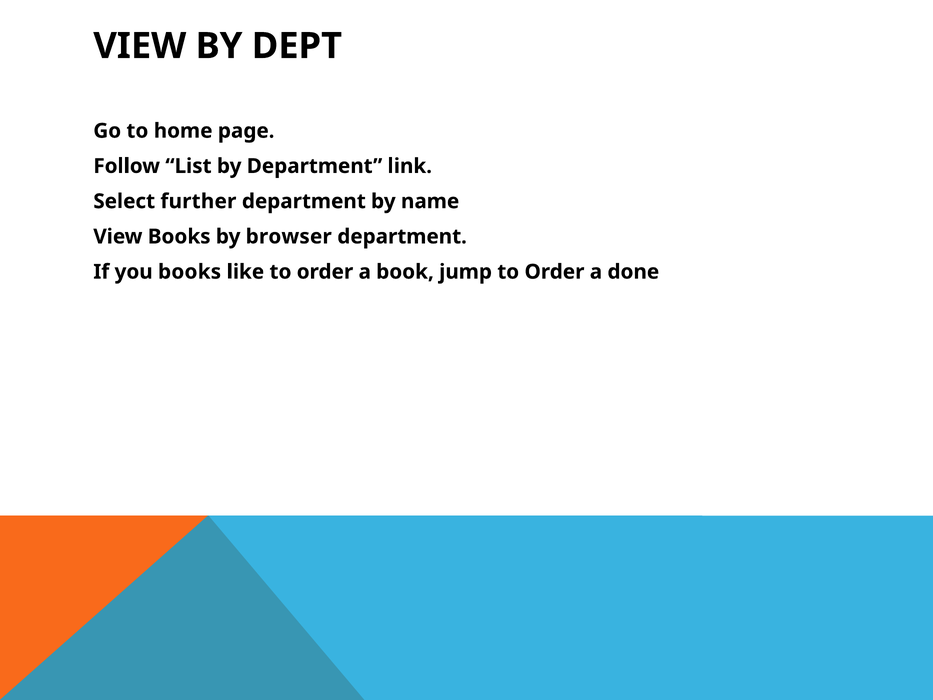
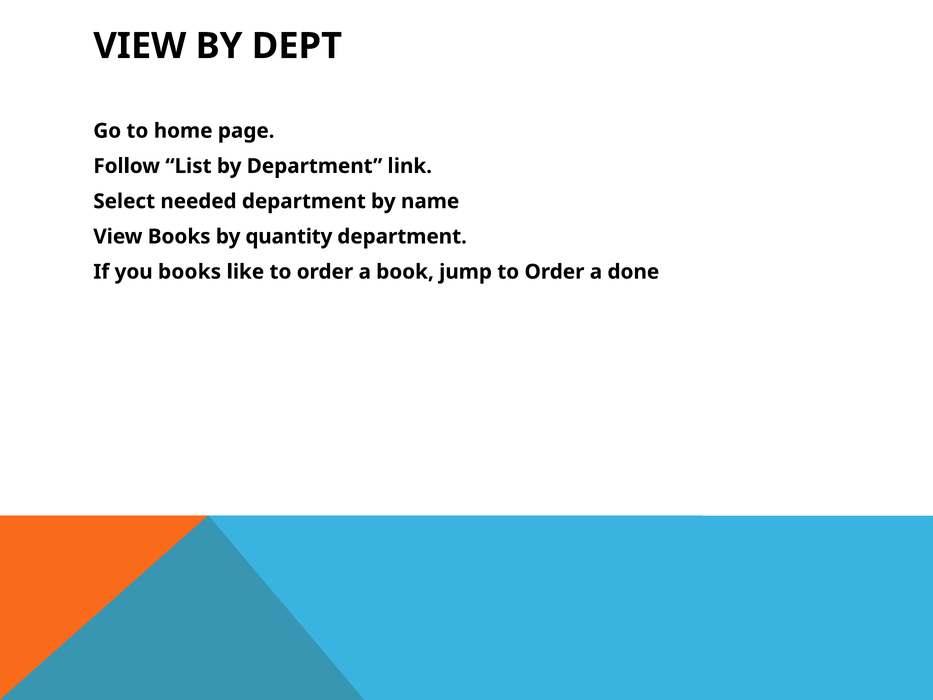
further: further -> needed (198, 201)
browser: browser -> quantity (289, 237)
